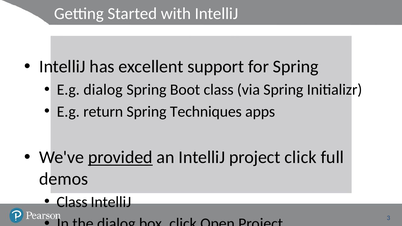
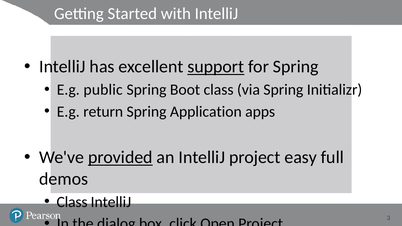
support underline: none -> present (216, 67)
E.g dialog: dialog -> public (103, 90)
Techniques: Techniques -> Application (206, 112)
project click: click -> easy (301, 157)
